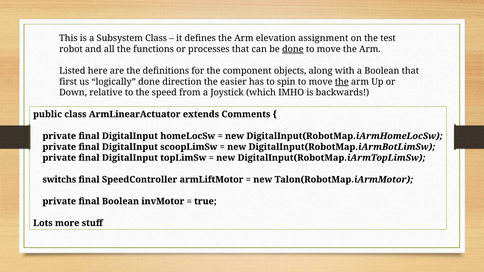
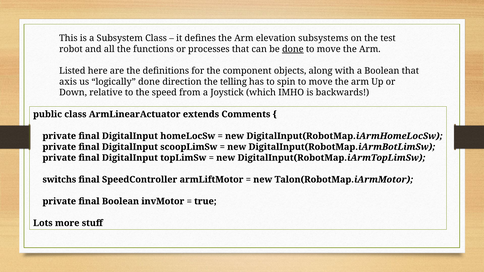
assignment: assignment -> subsystems (323, 38)
first: first -> axis (68, 82)
easier: easier -> telling (233, 82)
the underline: present -> none (342, 82)
